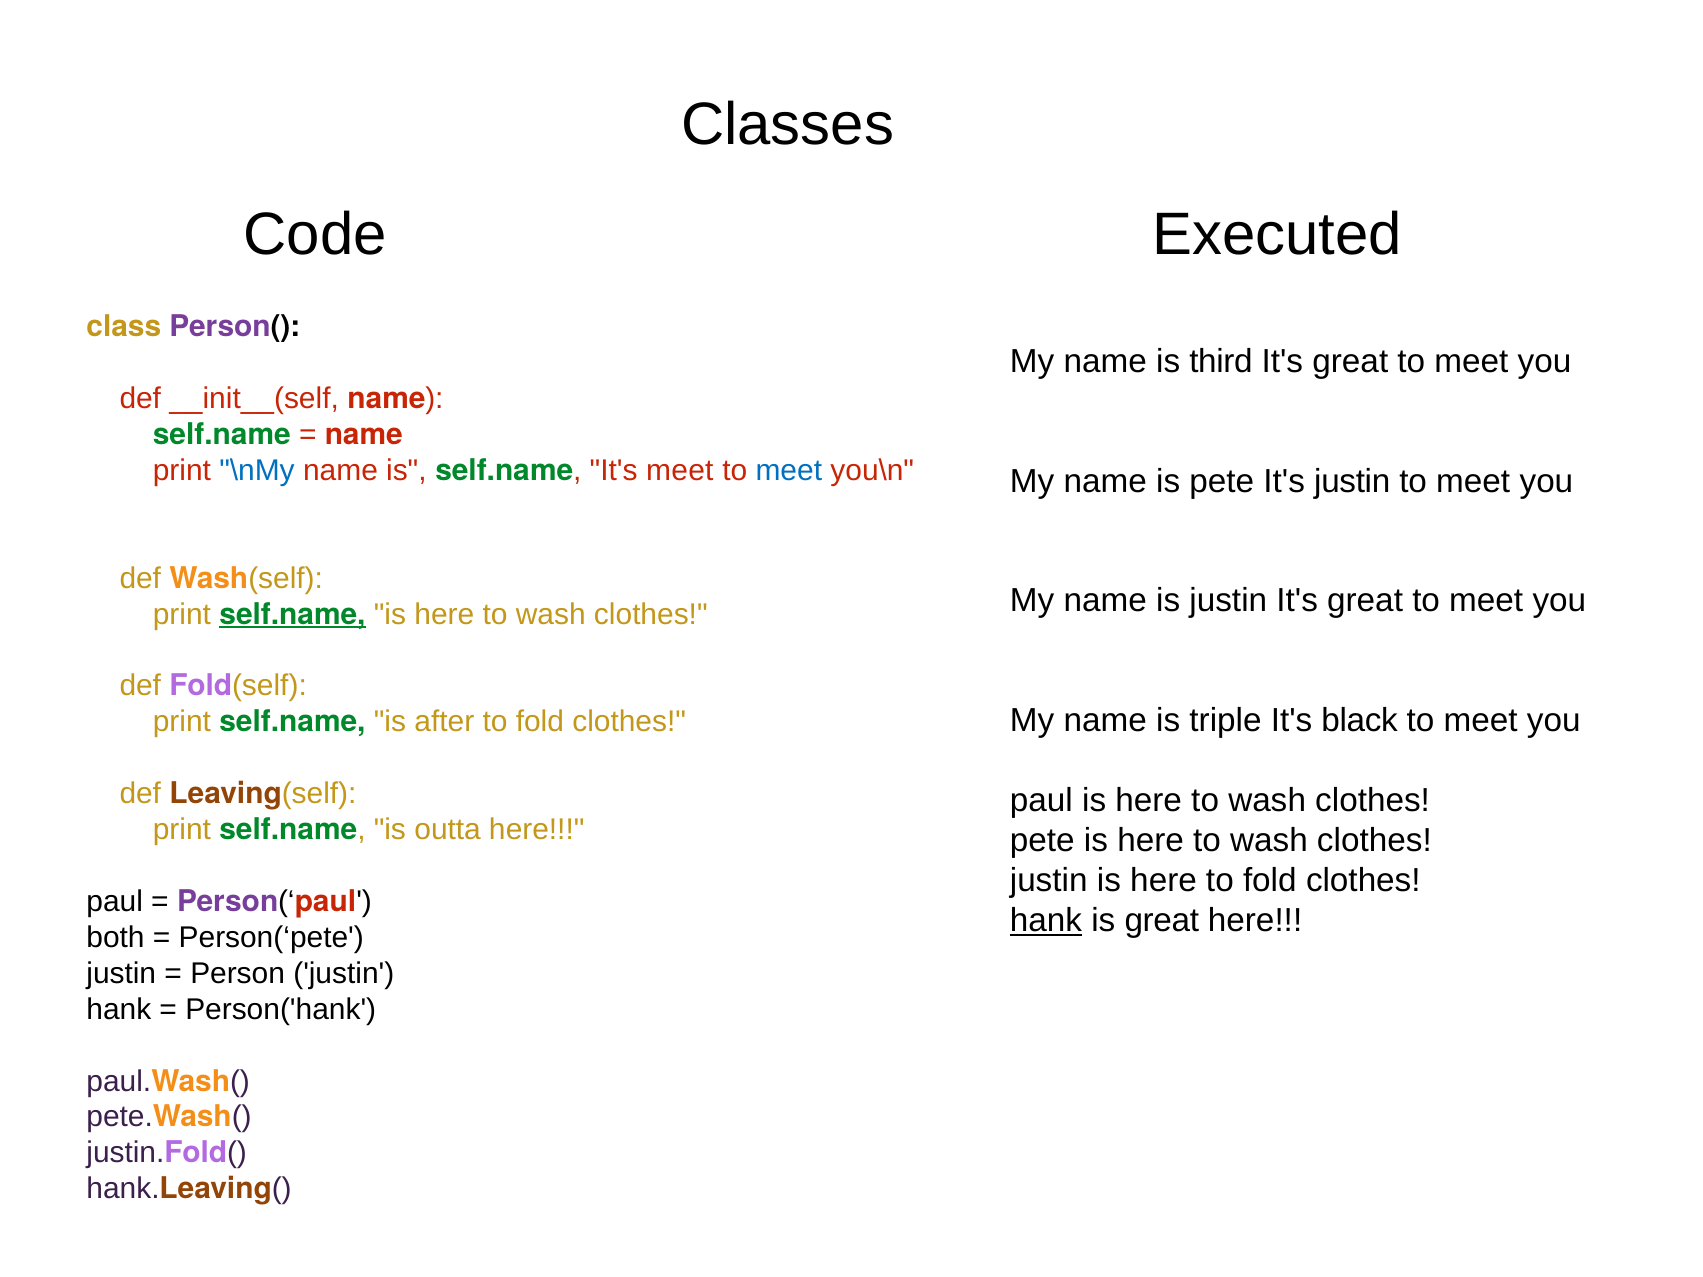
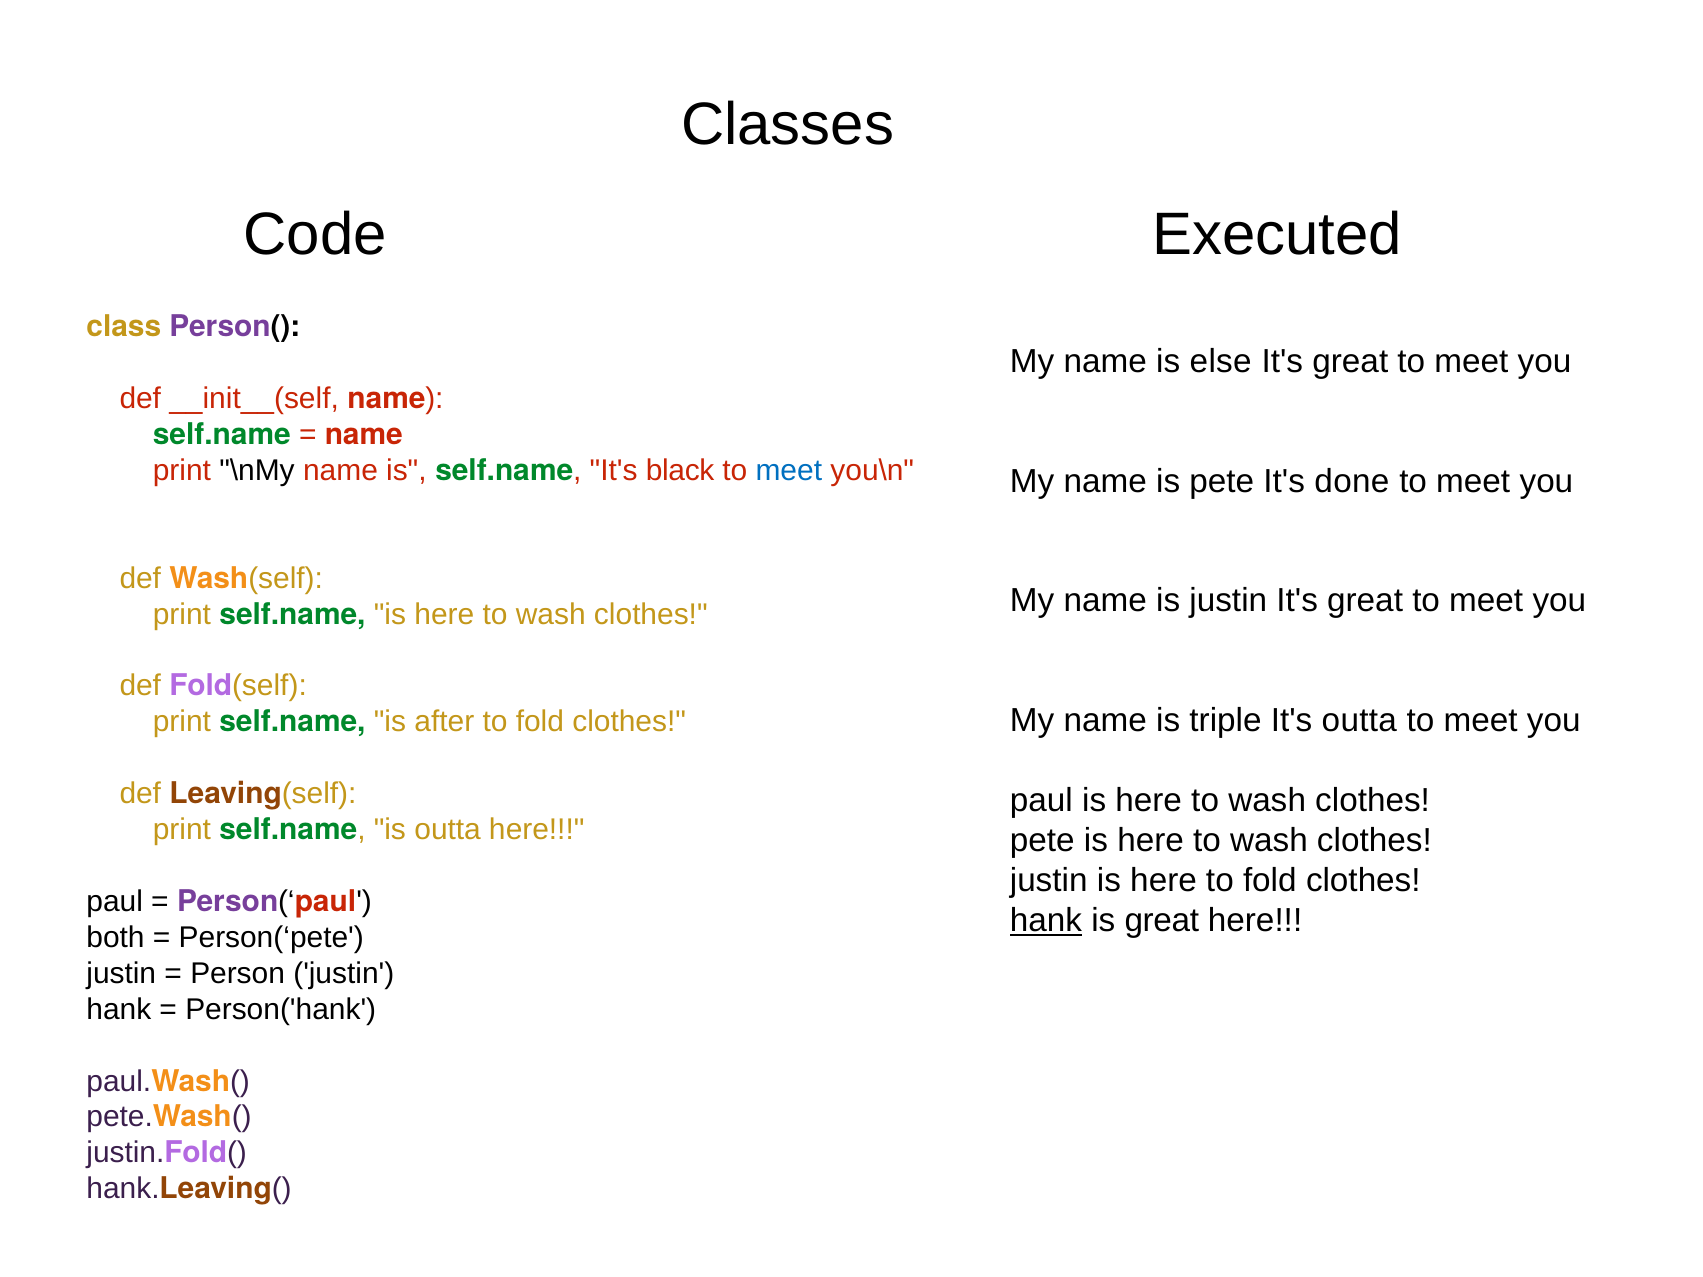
third: third -> else (1221, 361)
\nMy colour: blue -> black (257, 471)
It's meet: meet -> black (680, 471)
It's justin: justin -> done (1352, 481)
self.name underline: present -> none (292, 614)
It's black: black -> outta (1359, 721)
